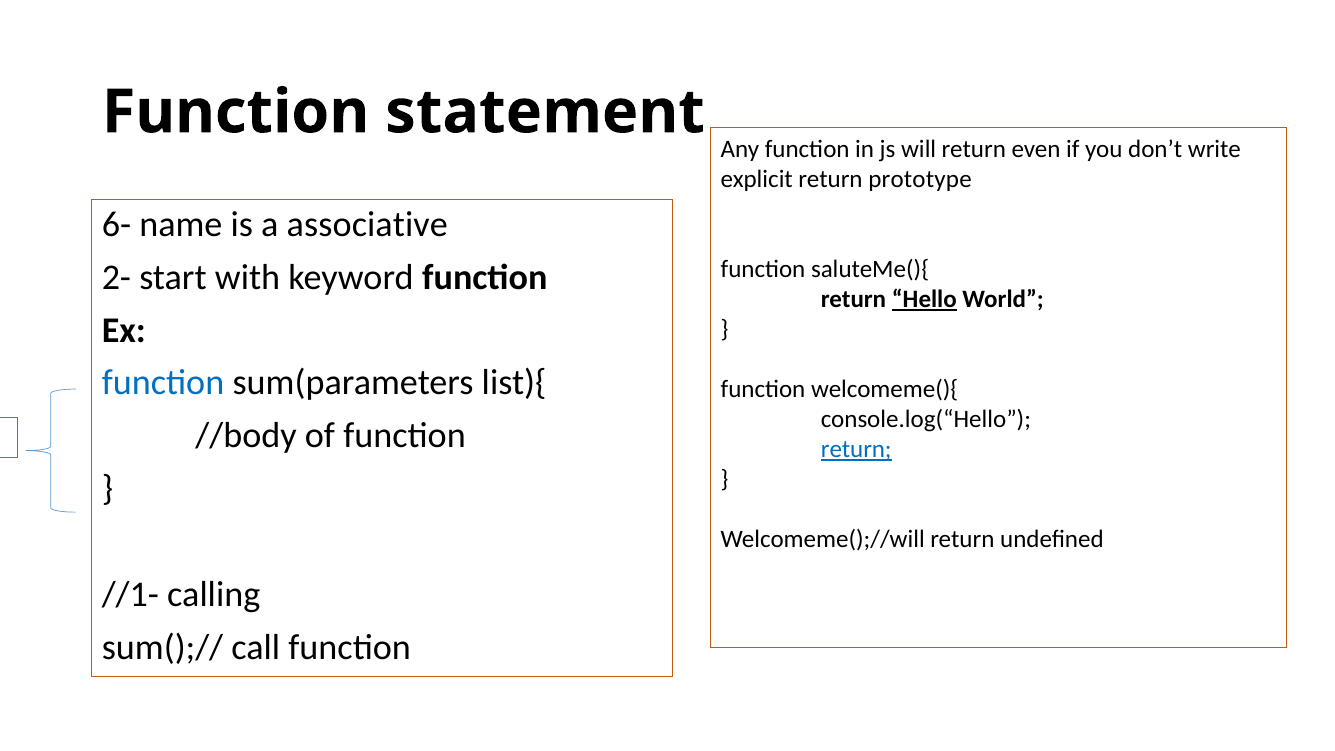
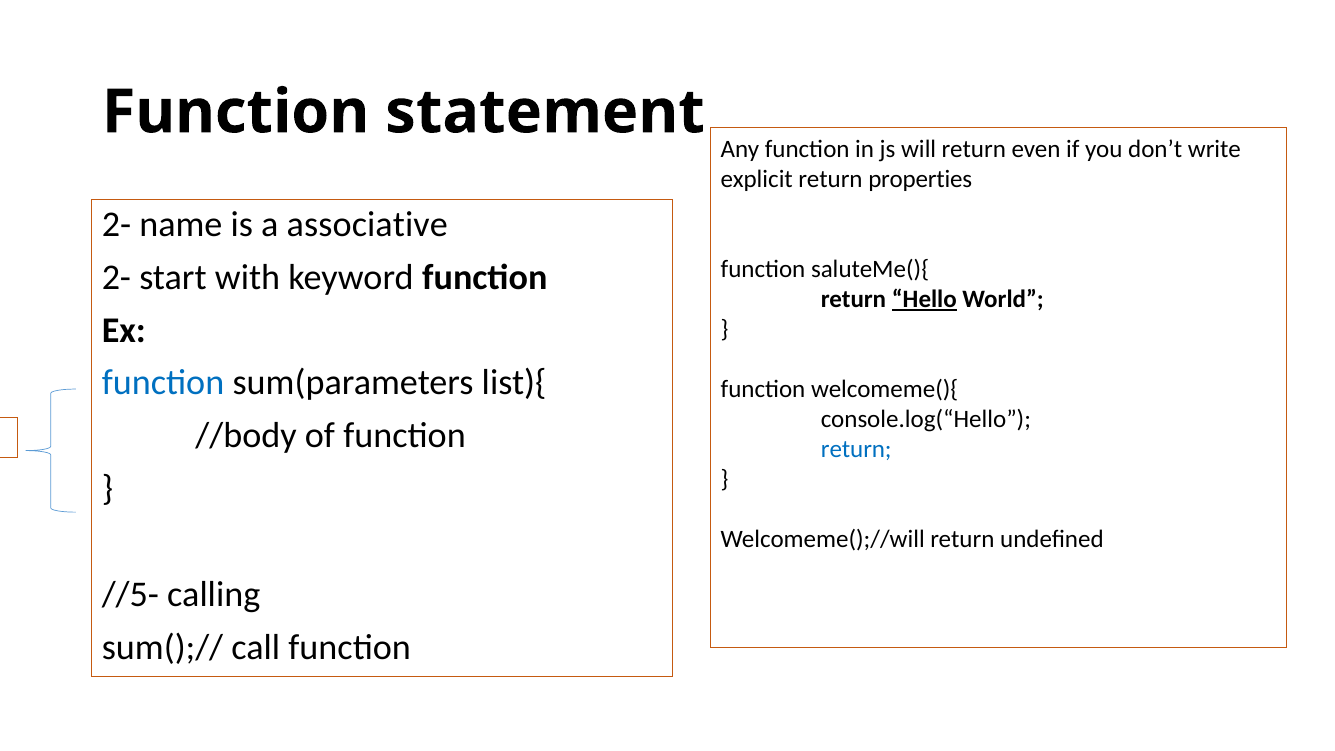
prototype: prototype -> properties (920, 179)
6-: 6- -> 2- (116, 224)
return underline: present -> none (856, 449)
//1-: //1- -> //5- (130, 595)
